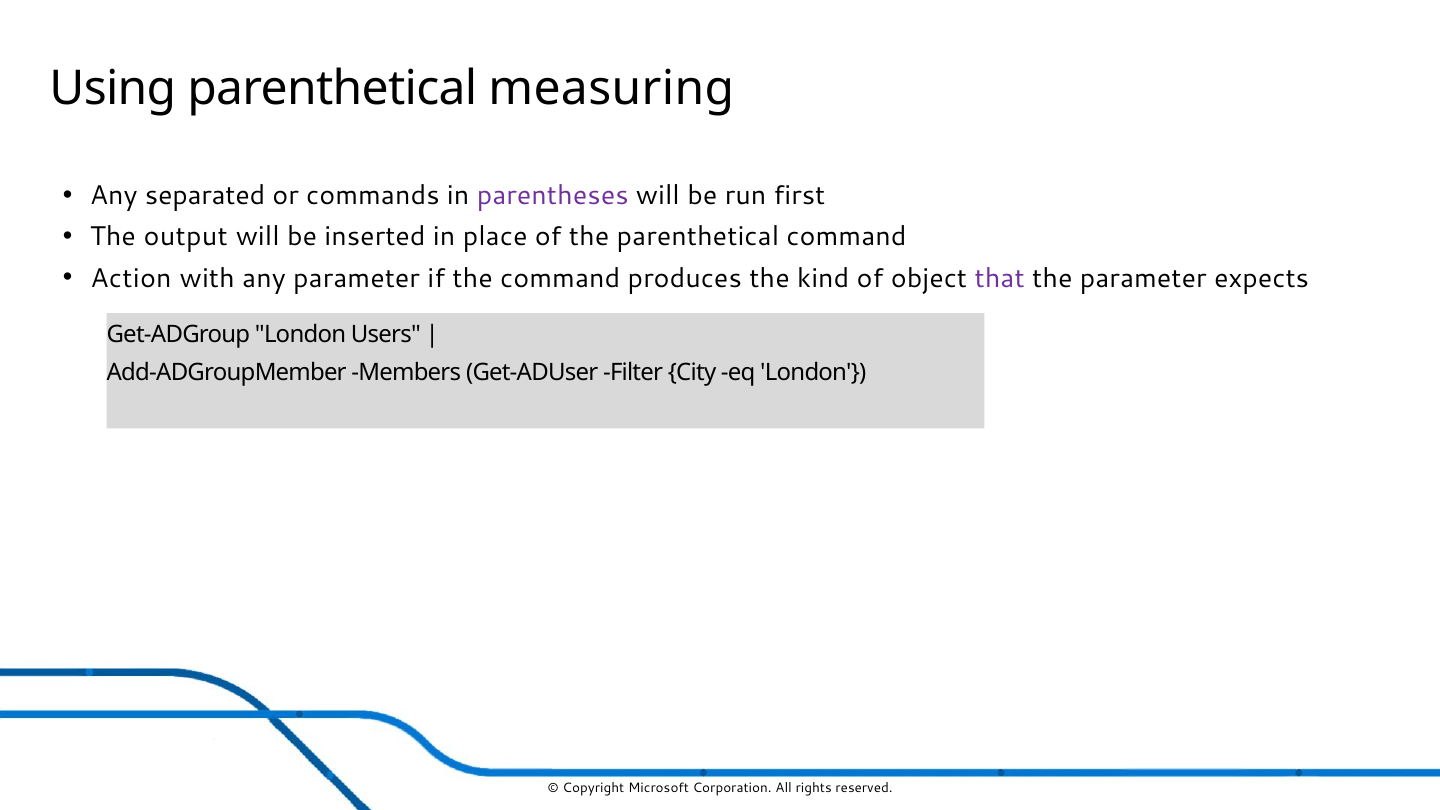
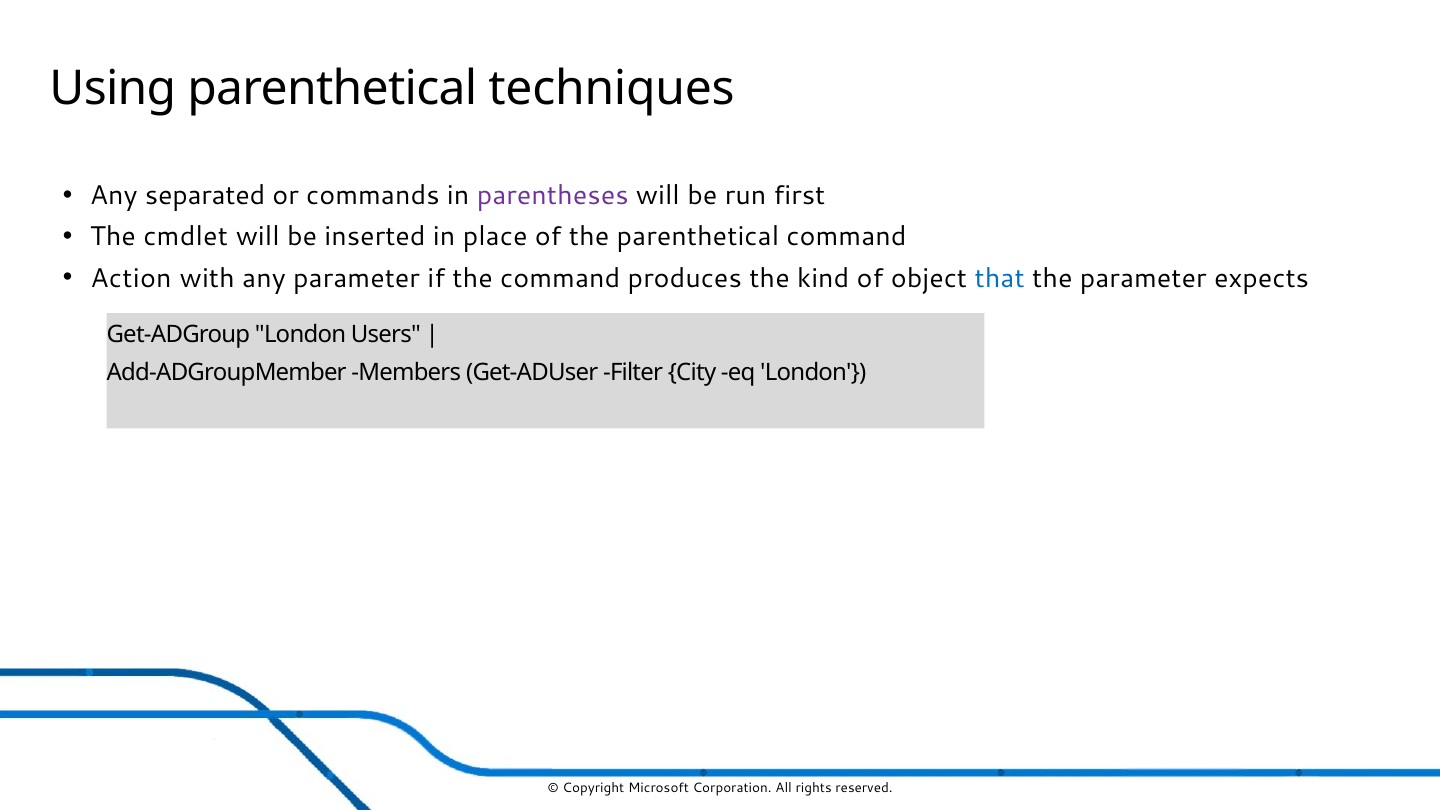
measuring: measuring -> techniques (611, 89)
output: output -> cmdlet (186, 237)
that colour: purple -> blue (1000, 278)
